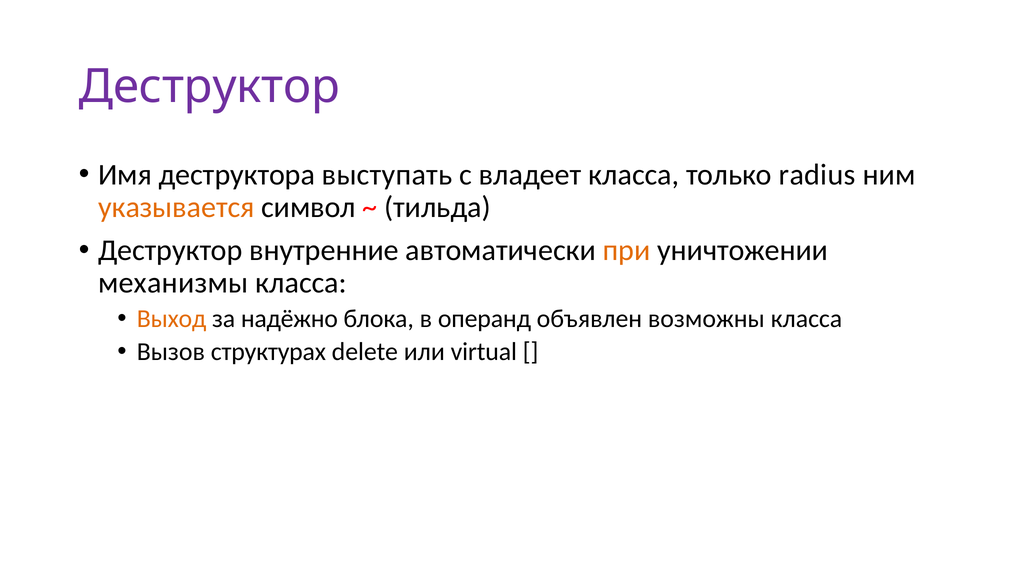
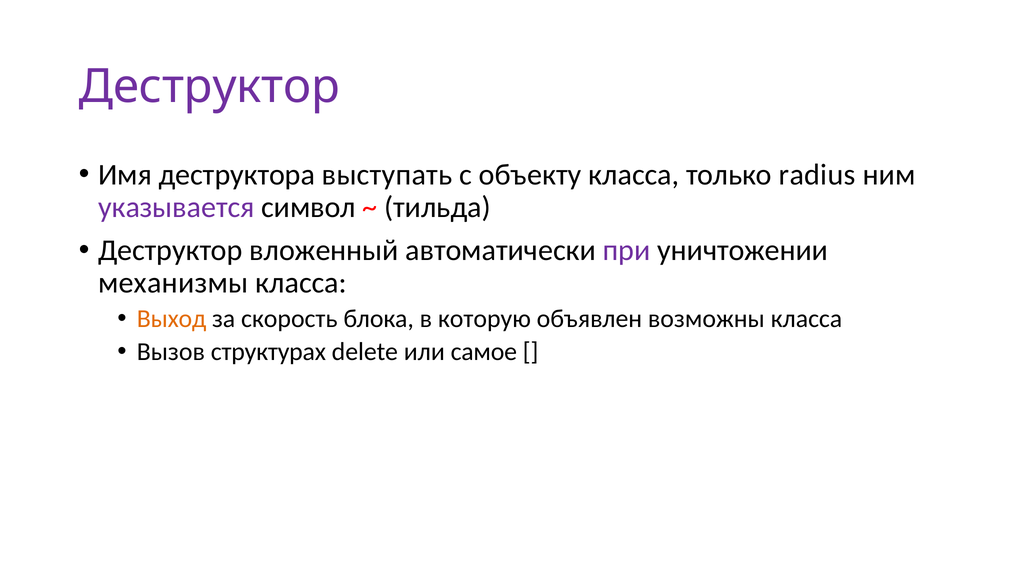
владеет: владеет -> объекту (530, 175)
указывается colour: orange -> purple (176, 207)
внутренние: внутренние -> вложенный (324, 251)
при colour: orange -> purple (627, 251)
надёжно: надёжно -> скорость (289, 319)
операнд: операнд -> которую (484, 319)
virtual: virtual -> самое (484, 352)
